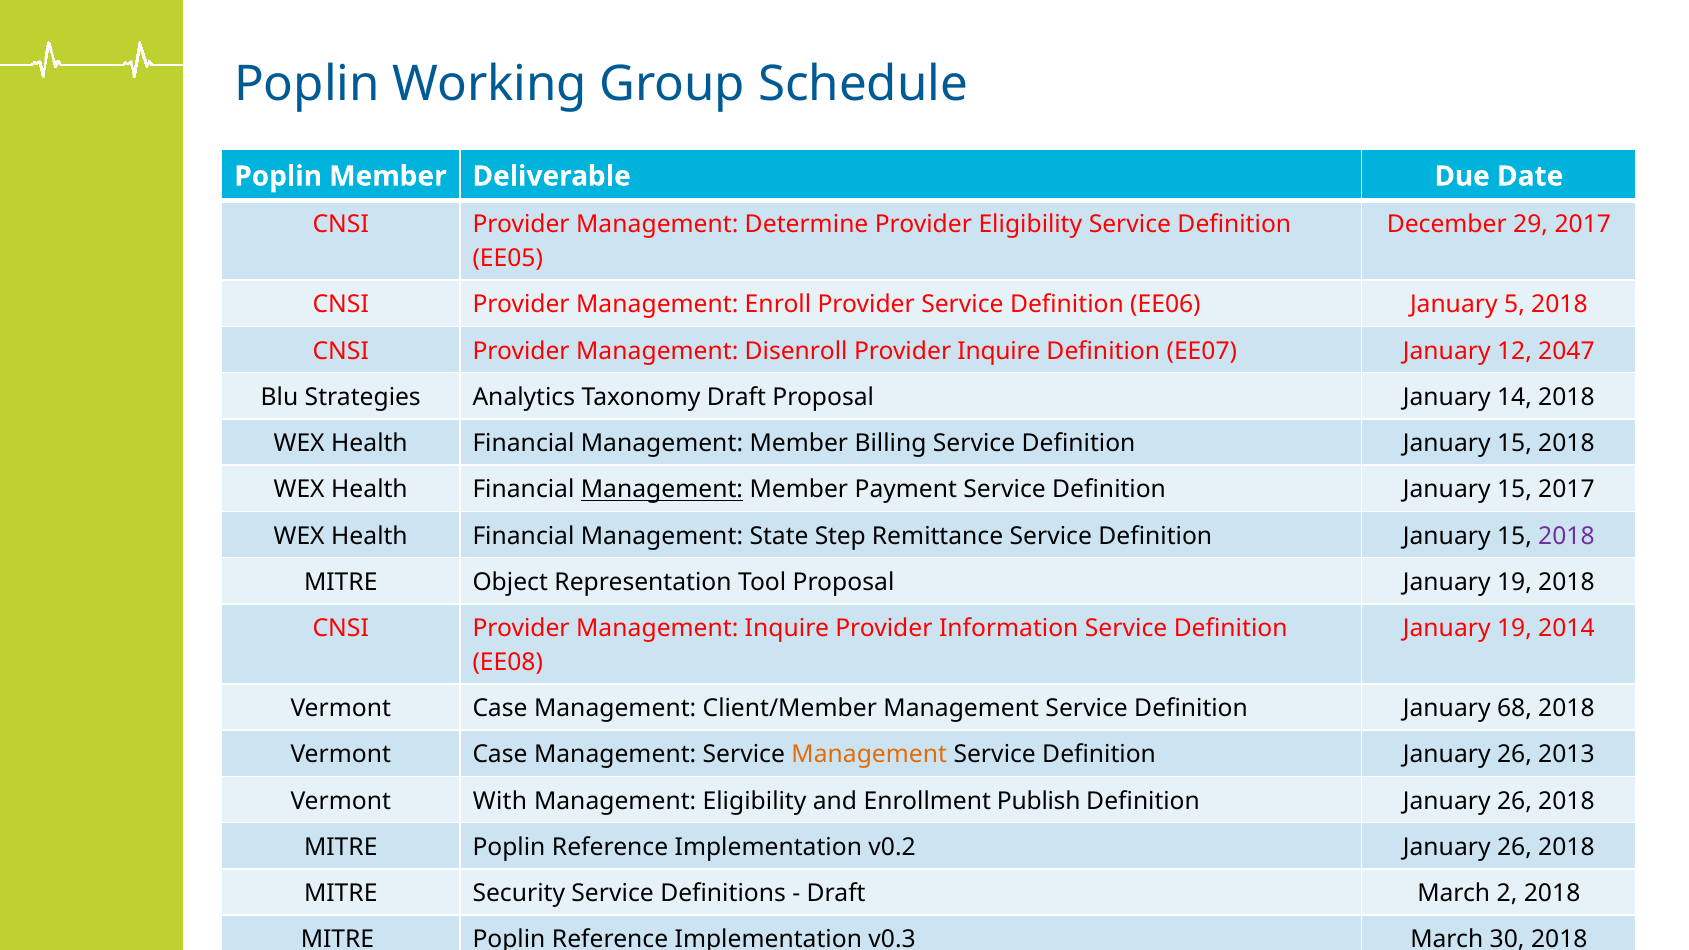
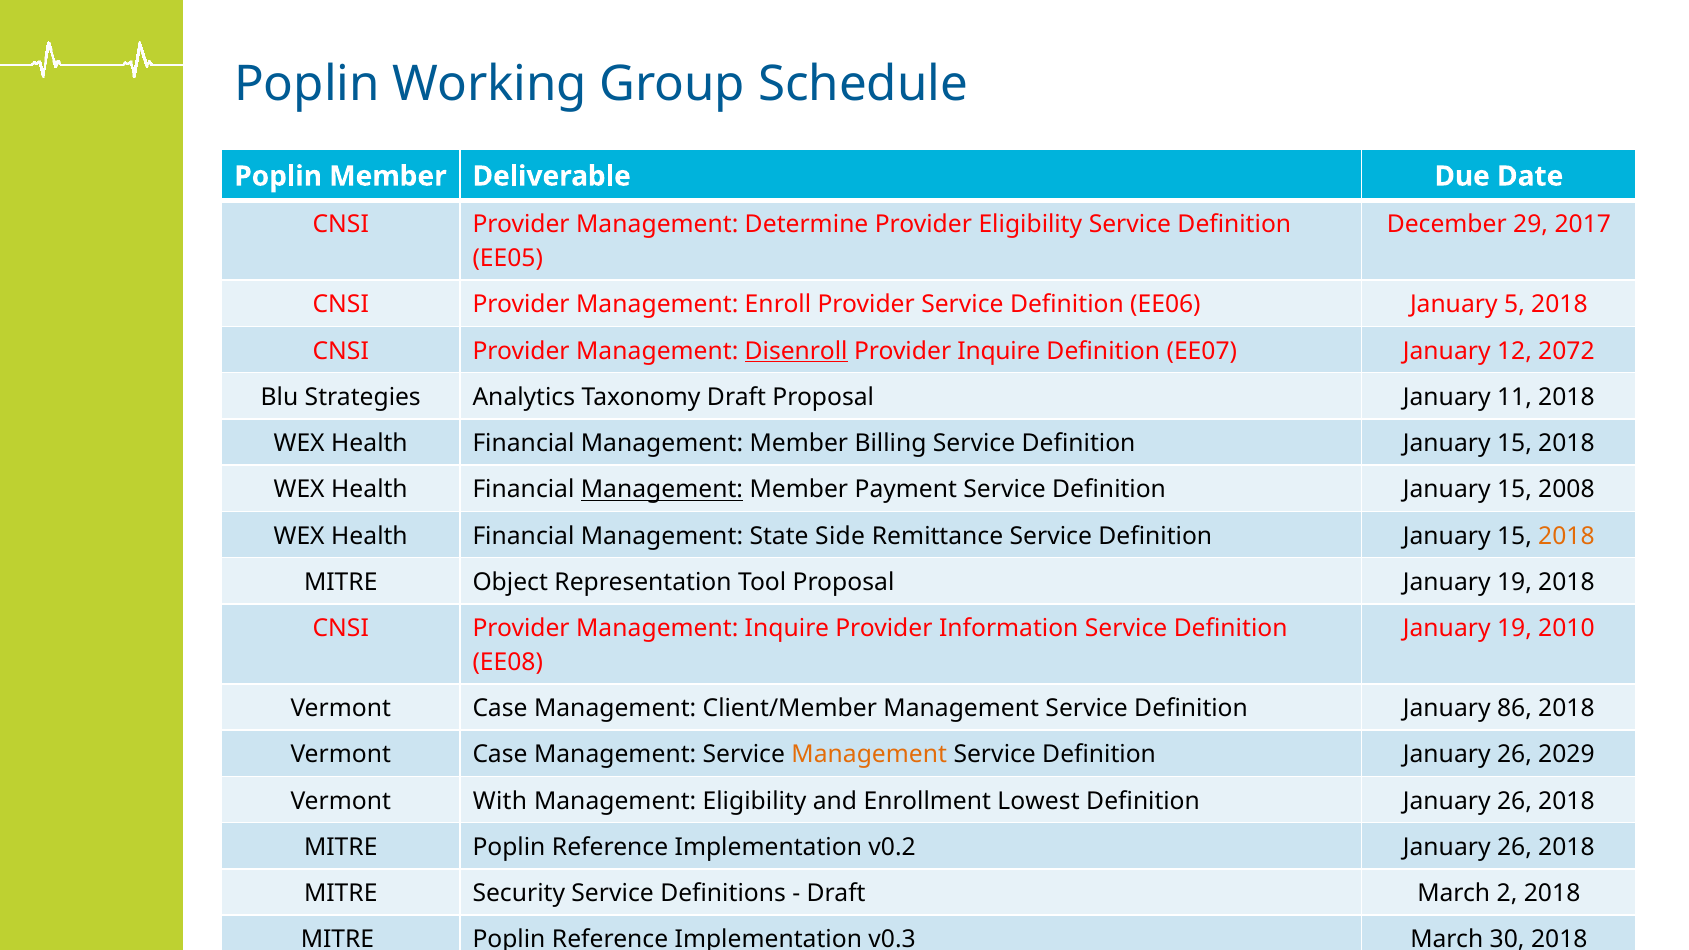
Disenroll underline: none -> present (796, 351)
2047: 2047 -> 2072 (1566, 351)
14: 14 -> 11 (1514, 397)
15 2017: 2017 -> 2008 (1566, 490)
Step: Step -> Side (840, 536)
2018 colour: purple -> orange (1566, 536)
2014: 2014 -> 2010 (1566, 629)
68: 68 -> 86 (1514, 708)
2013: 2013 -> 2029 (1566, 755)
Publish: Publish -> Lowest (1039, 801)
